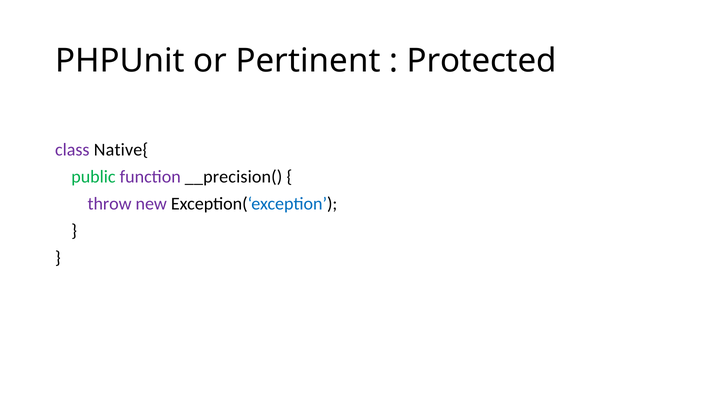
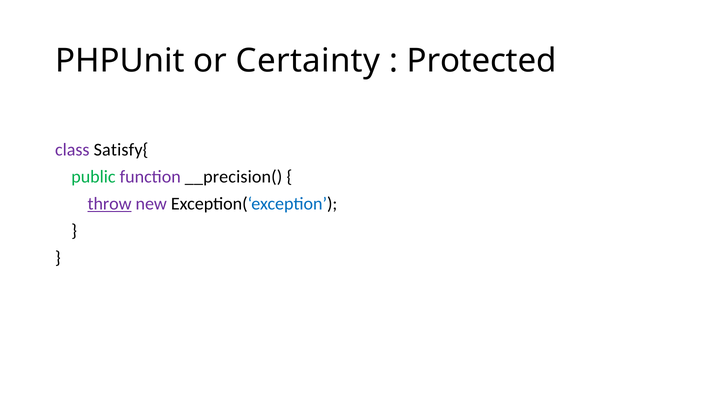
Pertinent: Pertinent -> Certainty (308, 61)
Native{: Native{ -> Satisfy{ (121, 150)
throw underline: none -> present (110, 204)
